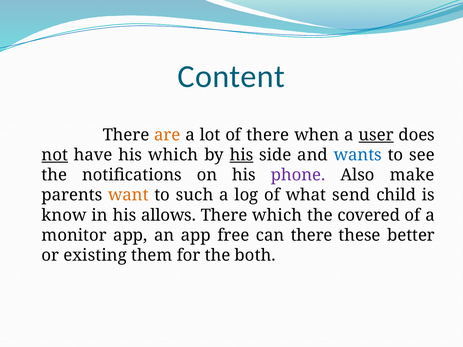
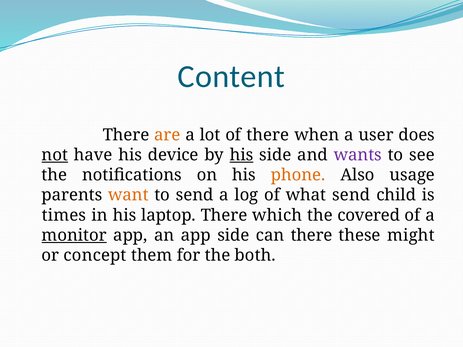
user underline: present -> none (376, 135)
his which: which -> device (173, 155)
wants colour: blue -> purple (358, 155)
phone colour: purple -> orange (298, 175)
make: make -> usage (412, 175)
to such: such -> send (195, 195)
know: know -> times (64, 215)
allows: allows -> laptop (168, 215)
monitor underline: none -> present (74, 235)
app free: free -> side (233, 235)
better: better -> might (411, 235)
existing: existing -> concept (95, 256)
